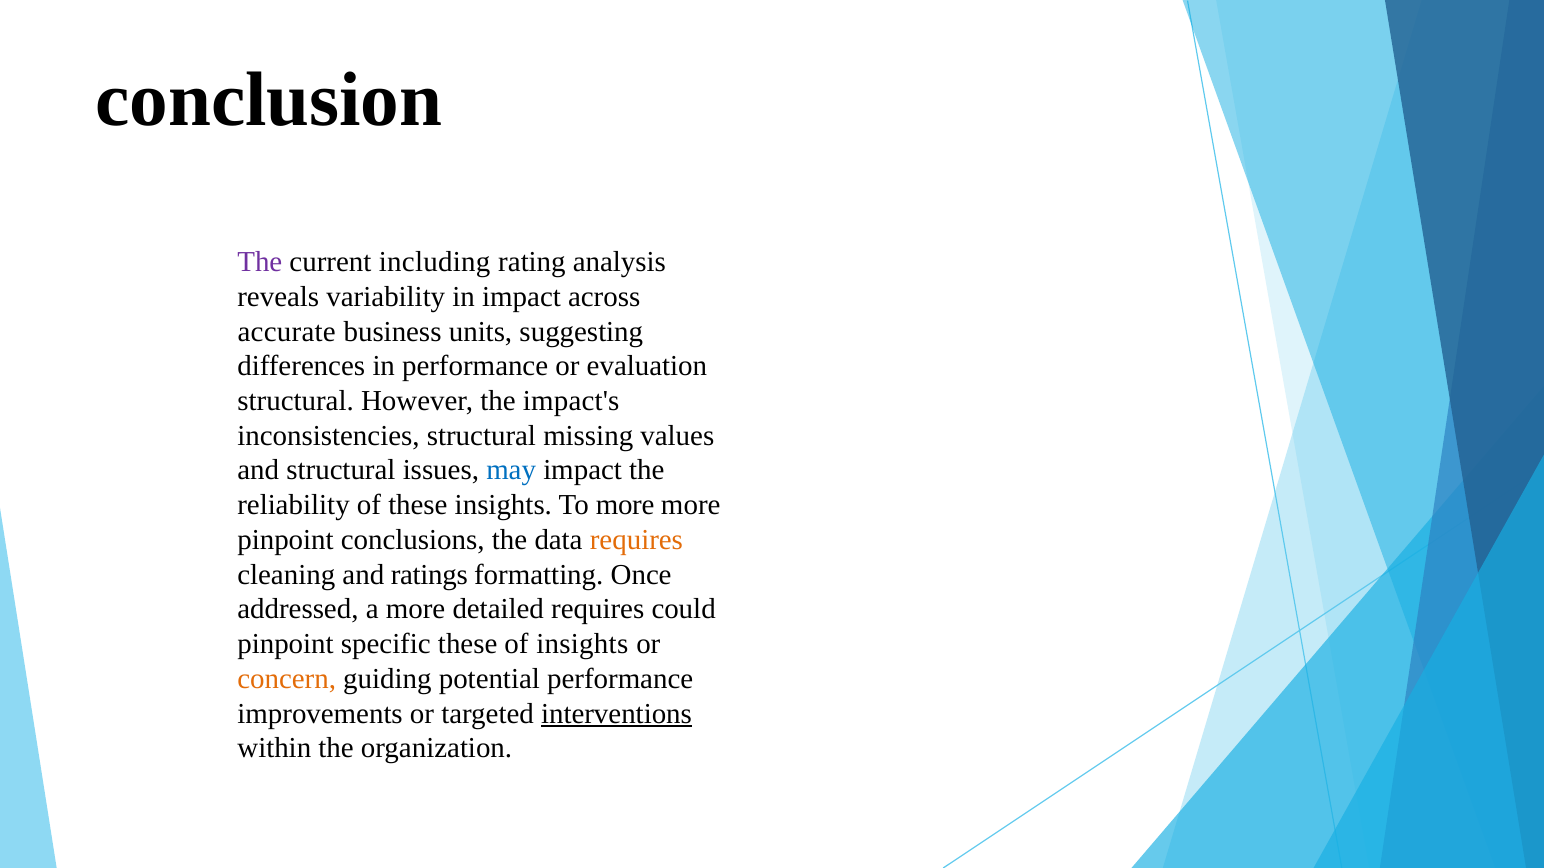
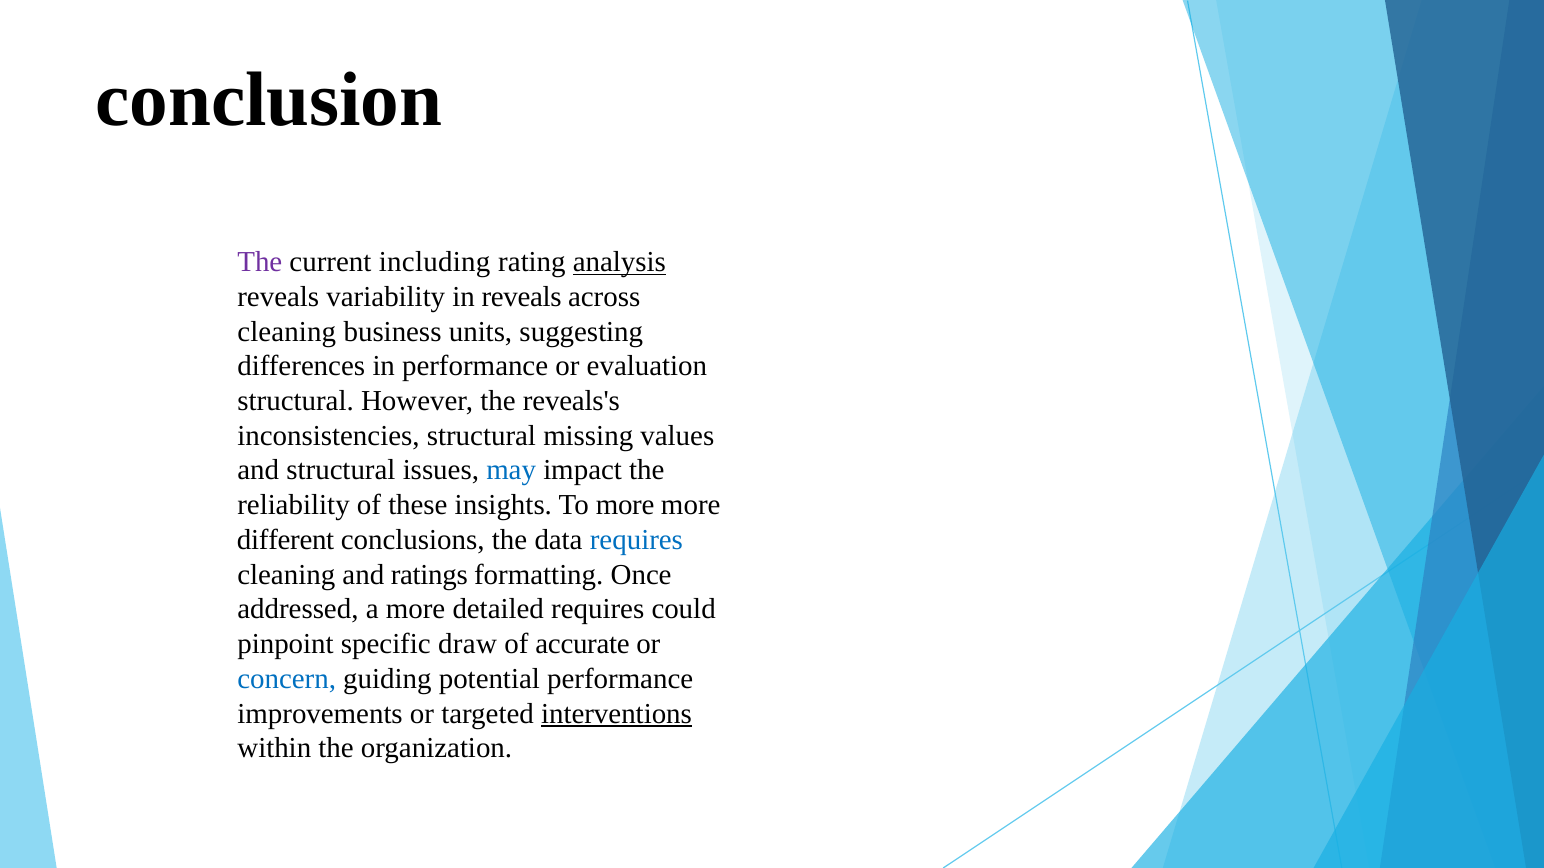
analysis underline: none -> present (619, 262)
in impact: impact -> reveals (522, 297)
accurate: accurate -> cleaning (287, 332)
impact's: impact's -> reveals's (571, 401)
pinpoint: pinpoint -> different (286, 540)
requires colour: orange -> blue (636, 540)
specific these: these -> draw (468, 644)
of insights: insights -> accurate (583, 644)
concern colour: orange -> blue (287, 679)
